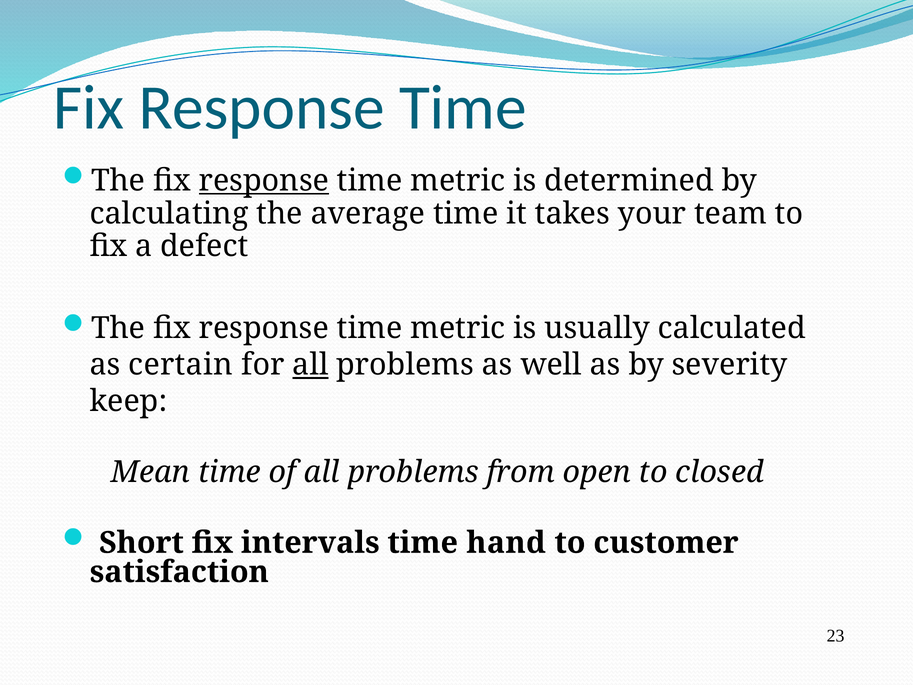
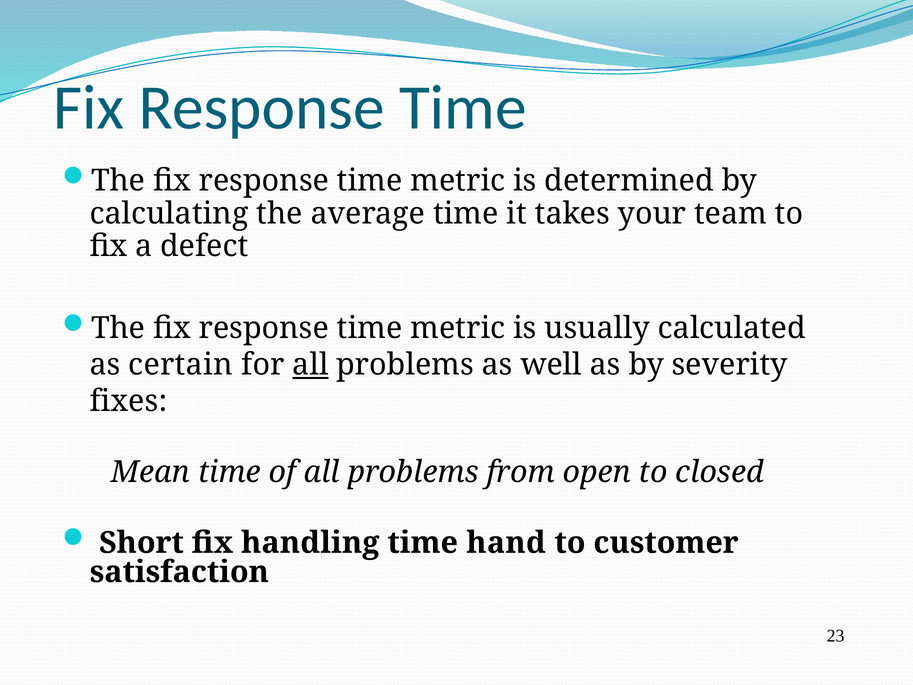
response underline: present -> none (264, 181)
keep: keep -> fixes (128, 401)
intervals: intervals -> handling (310, 543)
